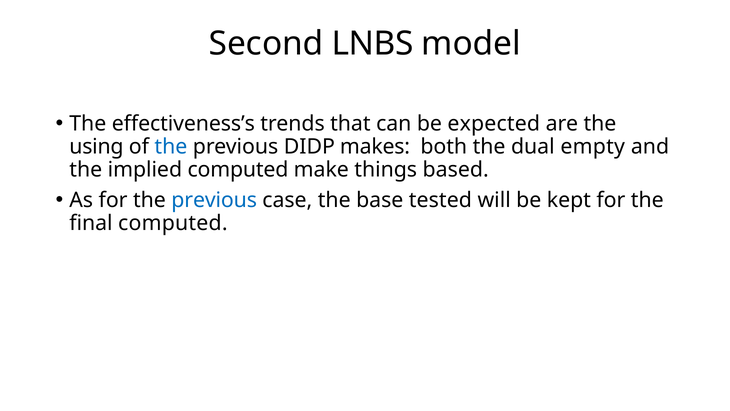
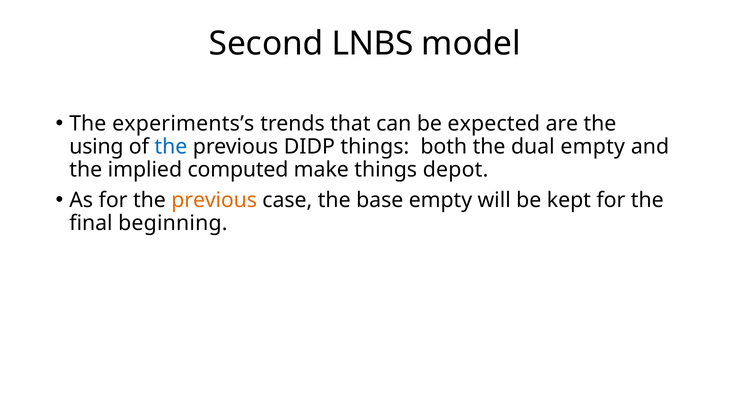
effectiveness’s: effectiveness’s -> experiments’s (183, 123)
DIDP makes: makes -> things (375, 146)
based: based -> depot (456, 169)
previous colour: blue -> orange (214, 200)
base tested: tested -> empty (440, 200)
final computed: computed -> beginning (173, 223)
